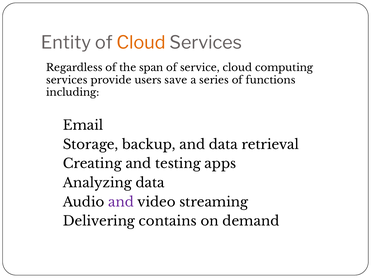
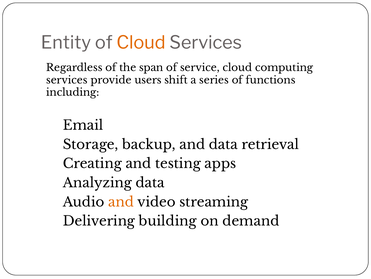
save: save -> shift (176, 80)
and colour: purple -> orange (121, 202)
contains: contains -> building (168, 221)
